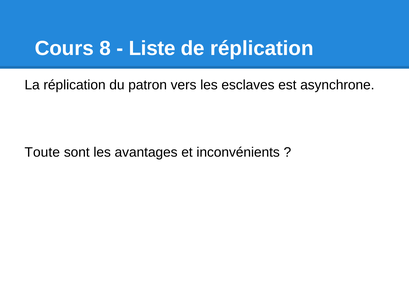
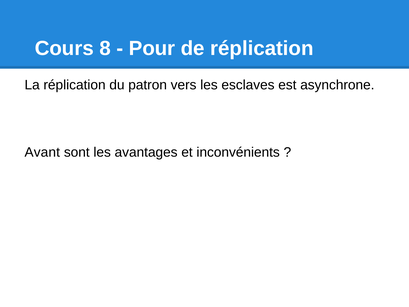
Liste: Liste -> Pour (152, 48)
Toute: Toute -> Avant (42, 152)
